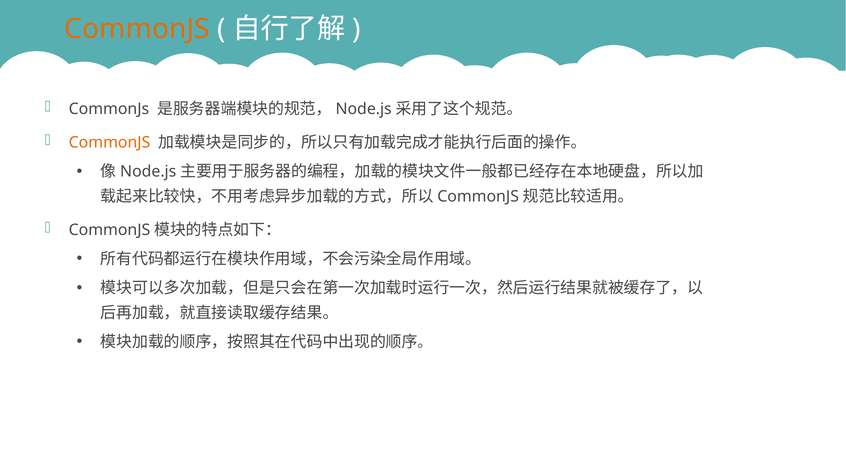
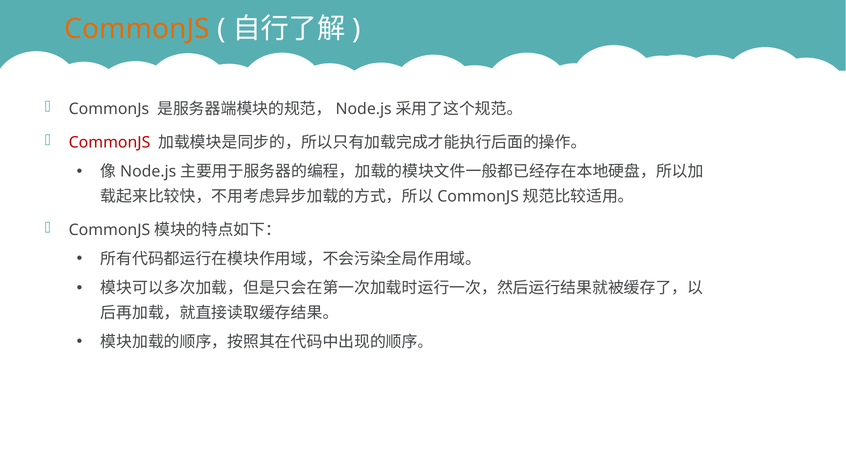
CommonJS colour: orange -> red (110, 142)
